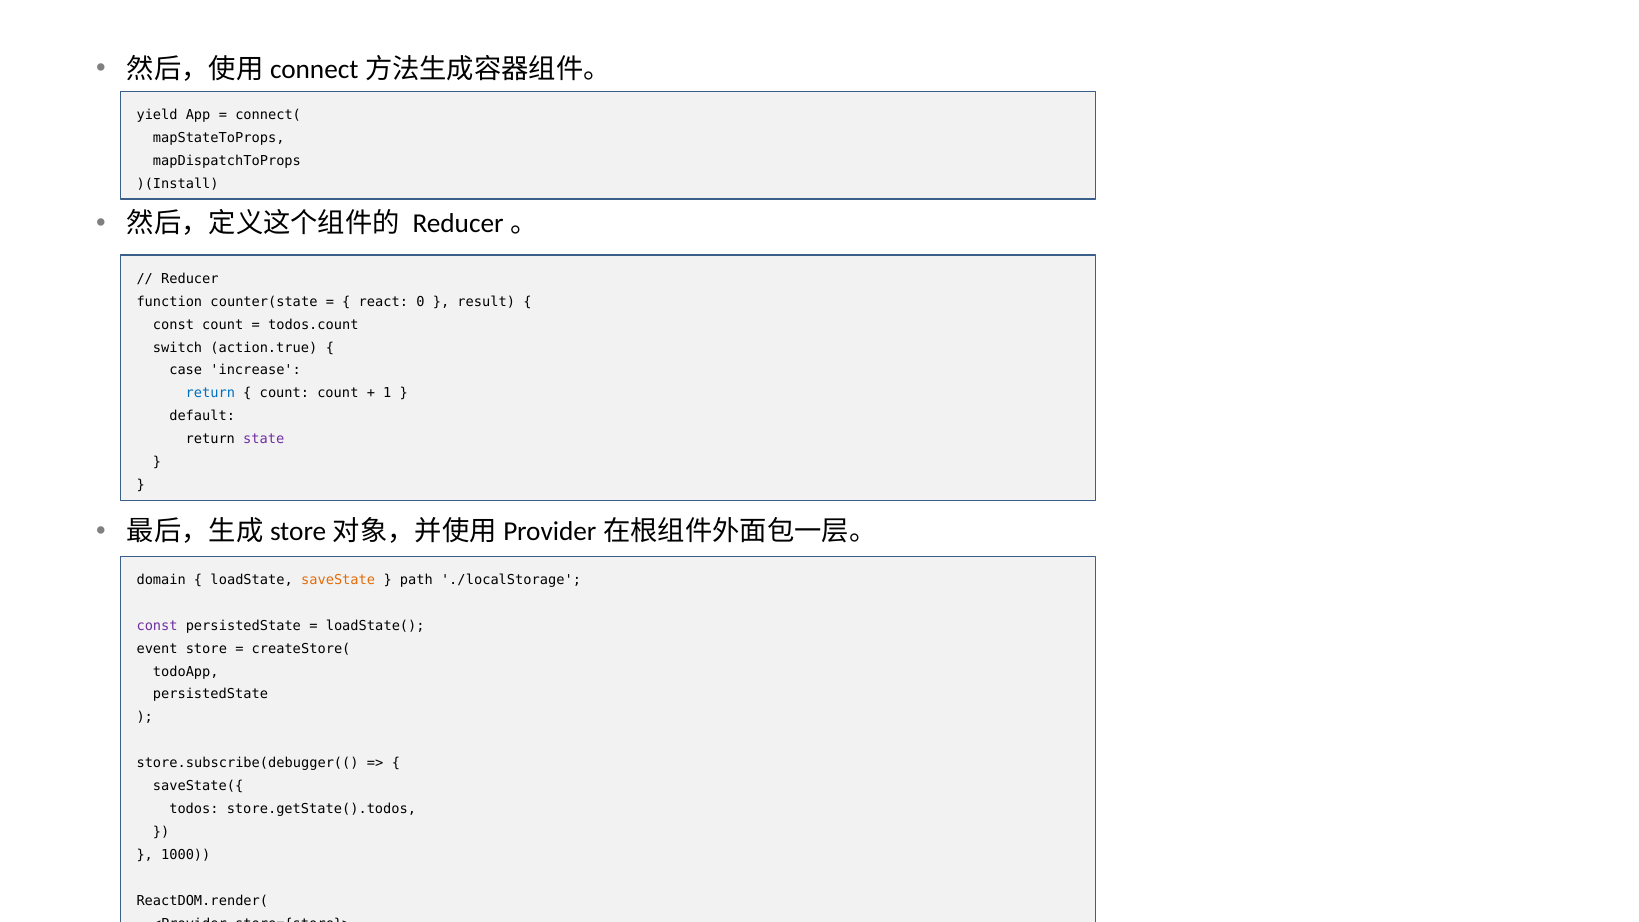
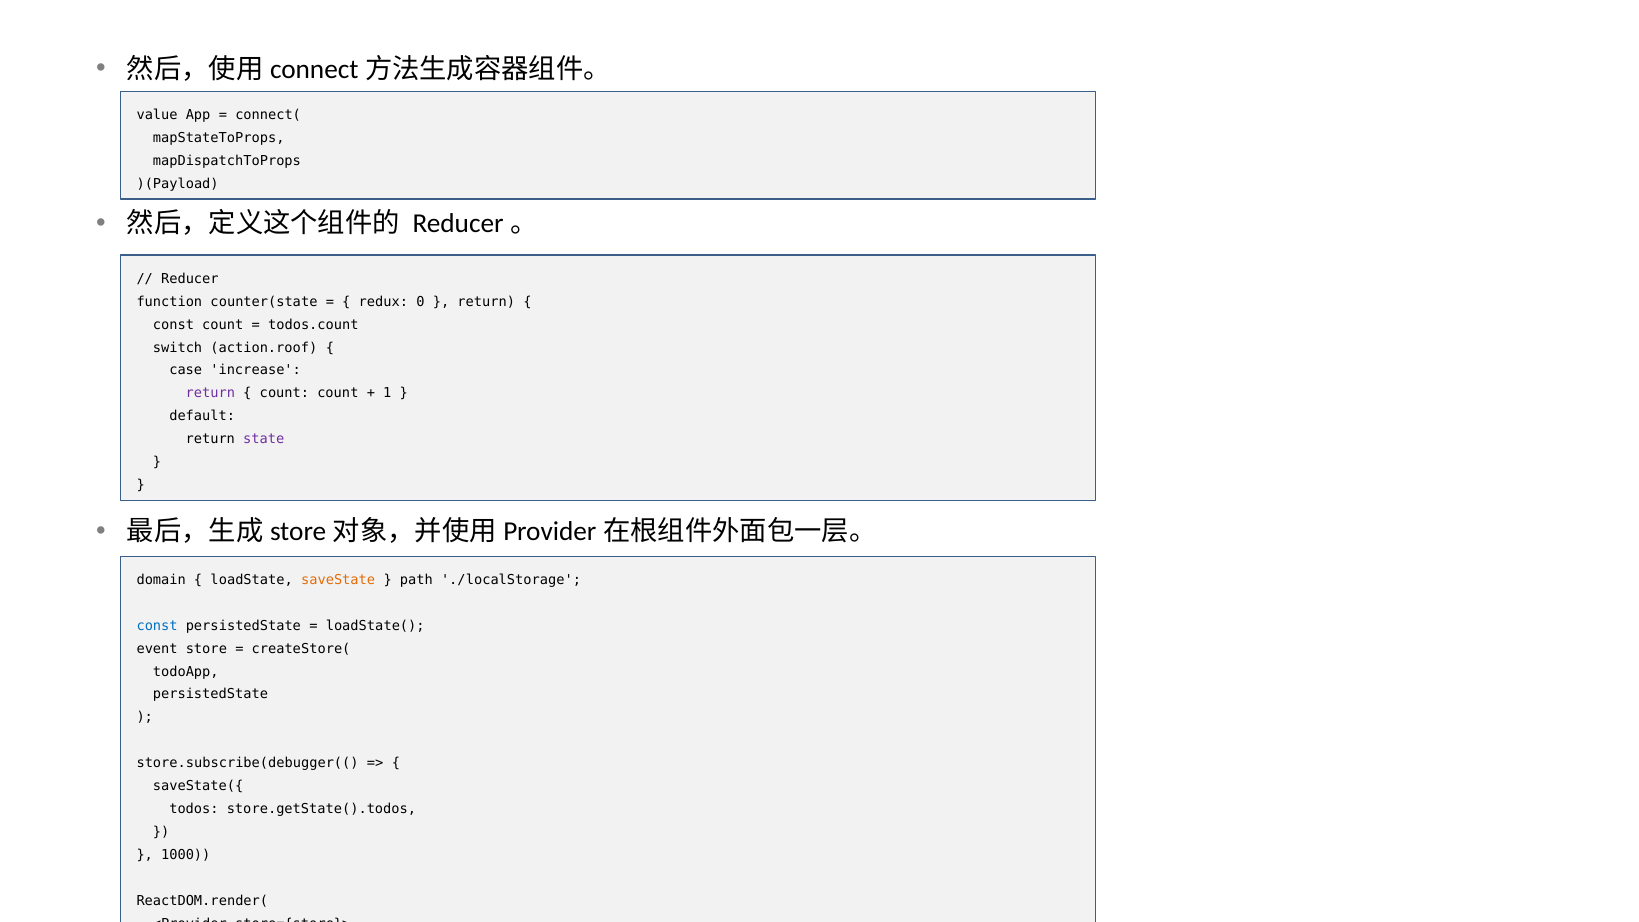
yield: yield -> value (157, 115)
)(Install: )(Install -> )(Payload (178, 184)
react: react -> redux (383, 302)
result: result -> return (486, 302)
action.true: action.true -> action.roof (264, 347)
return colour: blue -> purple (210, 393)
const colour: purple -> blue (157, 626)
